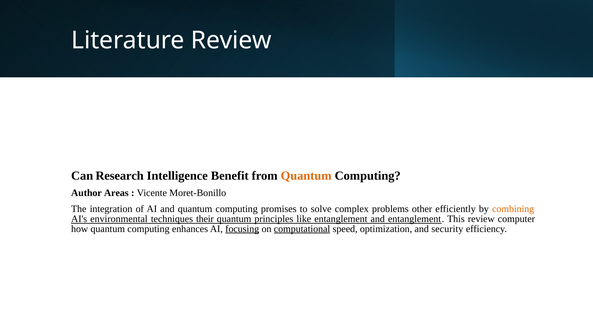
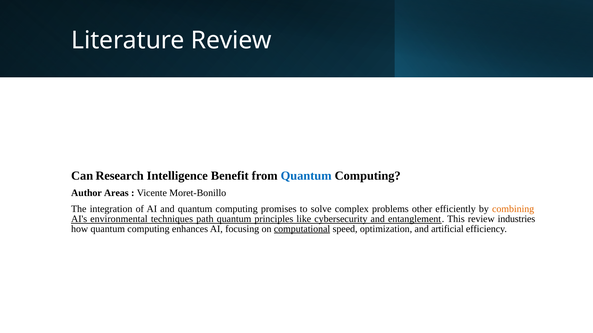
Quantum colour: orange -> blue (306, 176)
their: their -> path (205, 219)
like entanglement: entanglement -> cybersecurity (341, 219)
computer: computer -> industries (516, 219)
focusing underline: present -> none (242, 229)
security: security -> artificial (447, 229)
